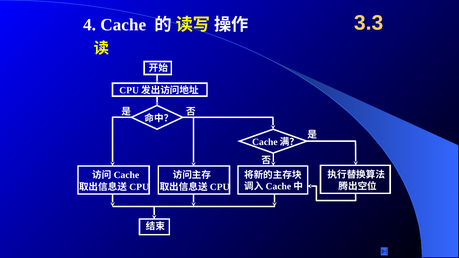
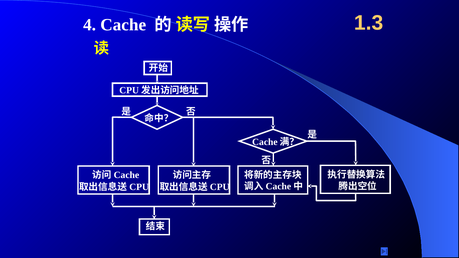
3.3: 3.3 -> 1.3 (369, 23)
